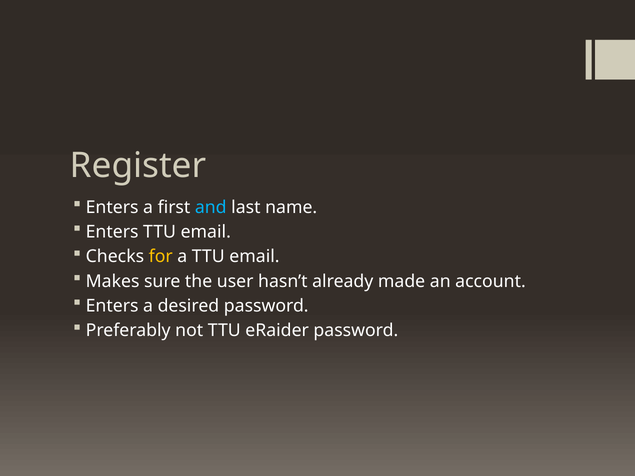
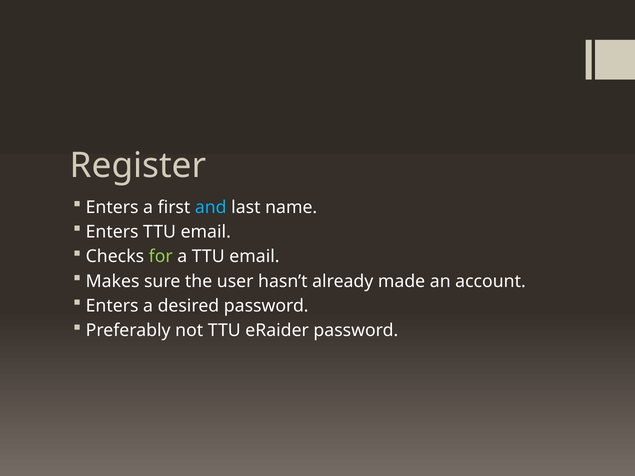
for colour: yellow -> light green (161, 257)
